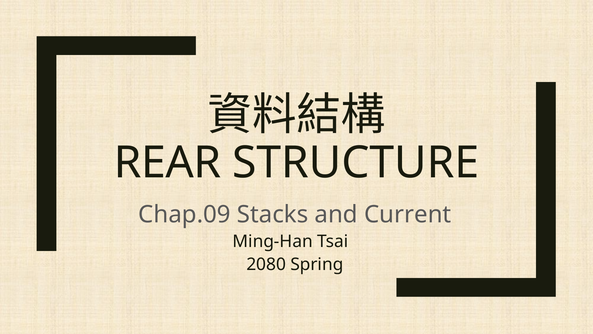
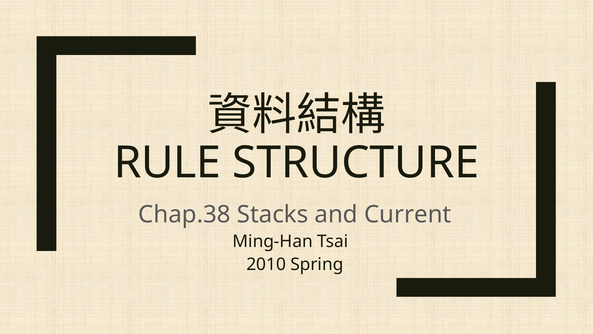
REAR: REAR -> RULE (167, 163)
Chap.09: Chap.09 -> Chap.38 (184, 214)
2080: 2080 -> 2010 (266, 264)
